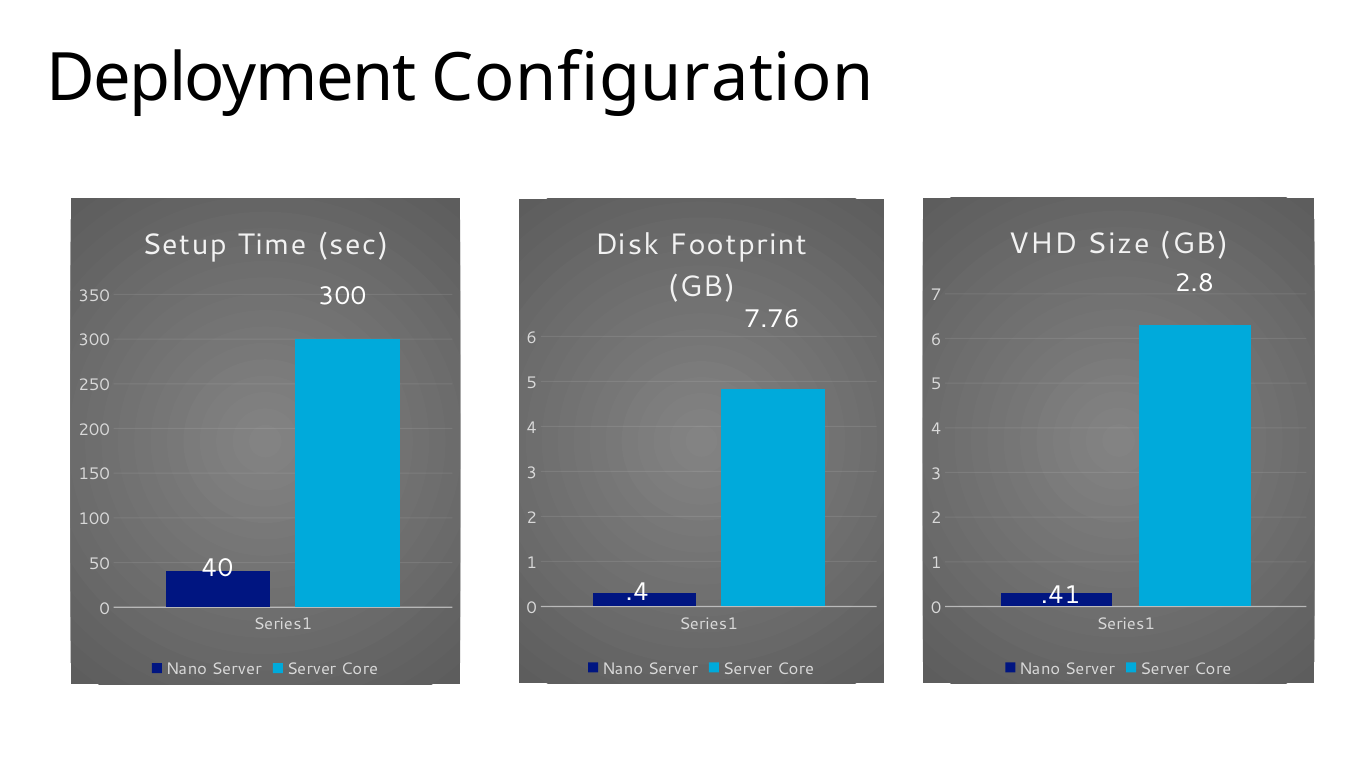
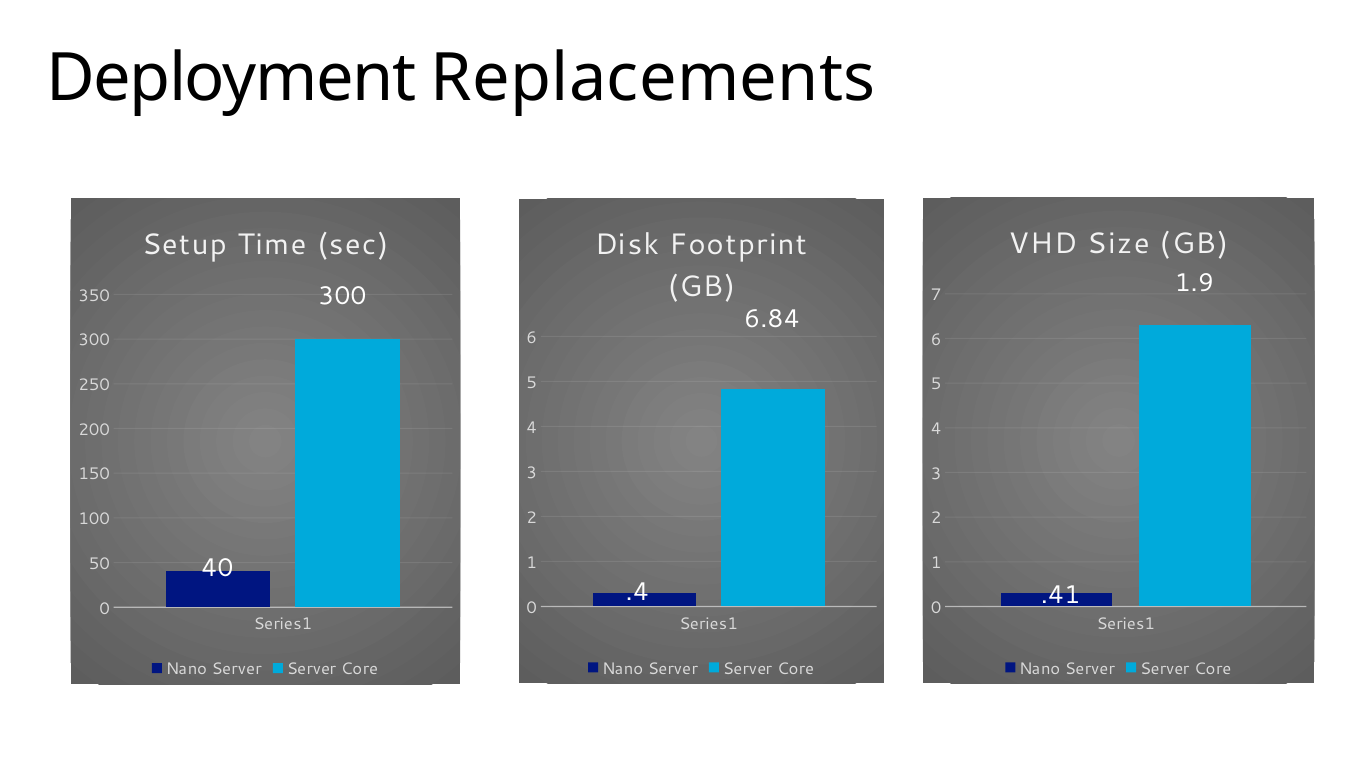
Configuration: Configuration -> Replacements (653, 78)
2.8: 2.8 -> 1.9 (1194, 283)
7.76: 7.76 -> 6.84 (772, 319)
